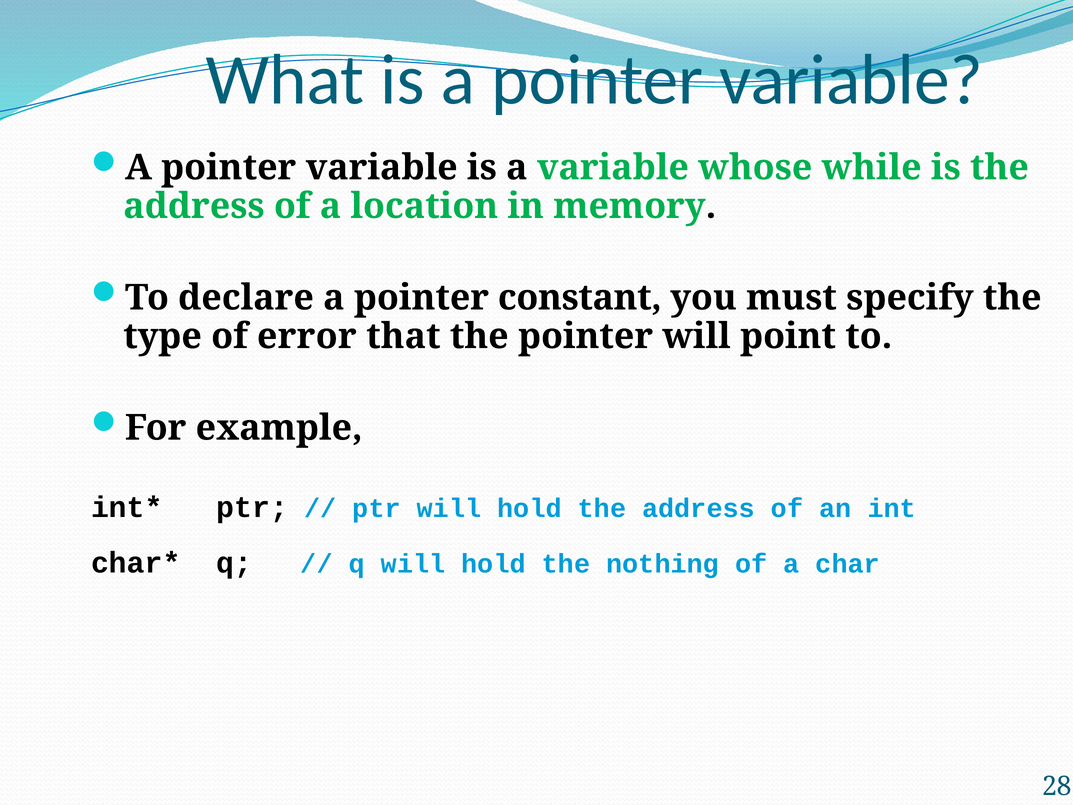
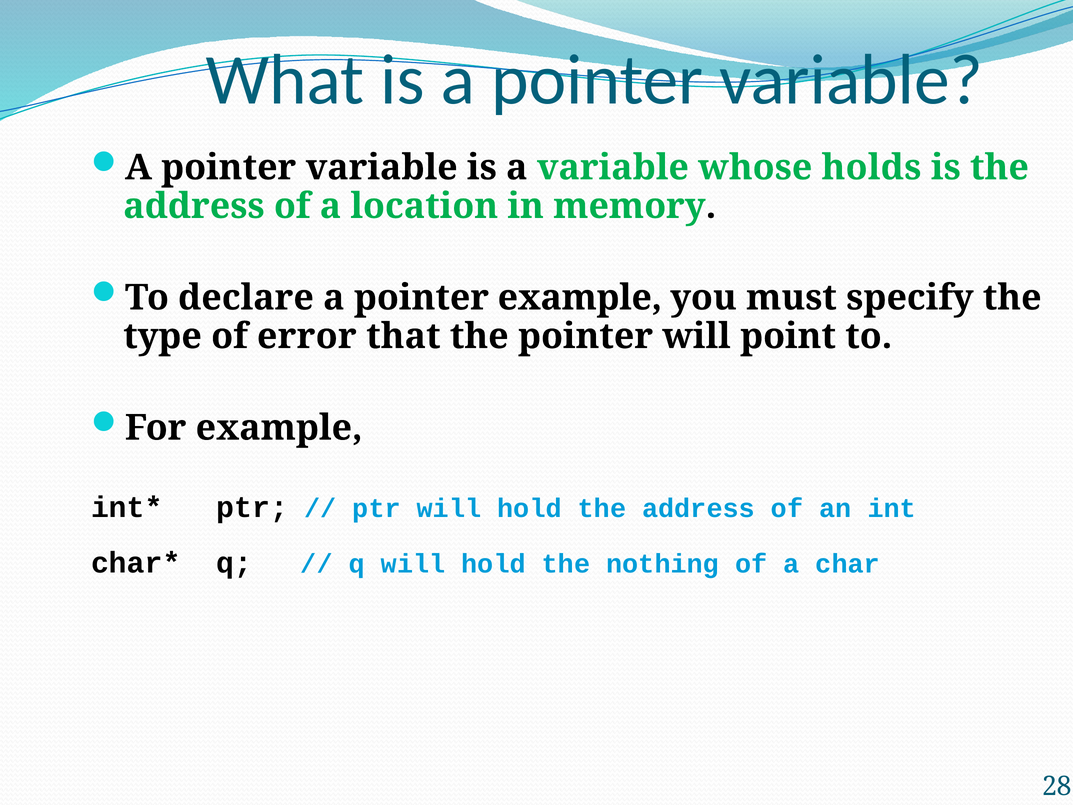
while: while -> holds (871, 167)
pointer constant: constant -> example (580, 298)
